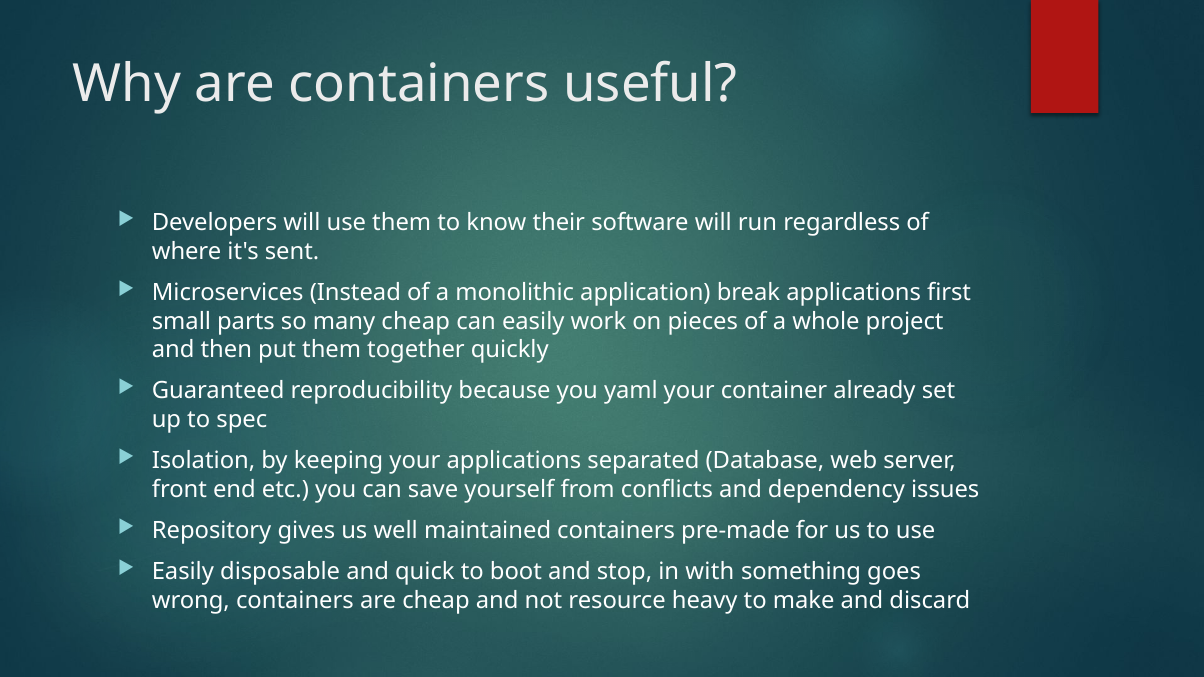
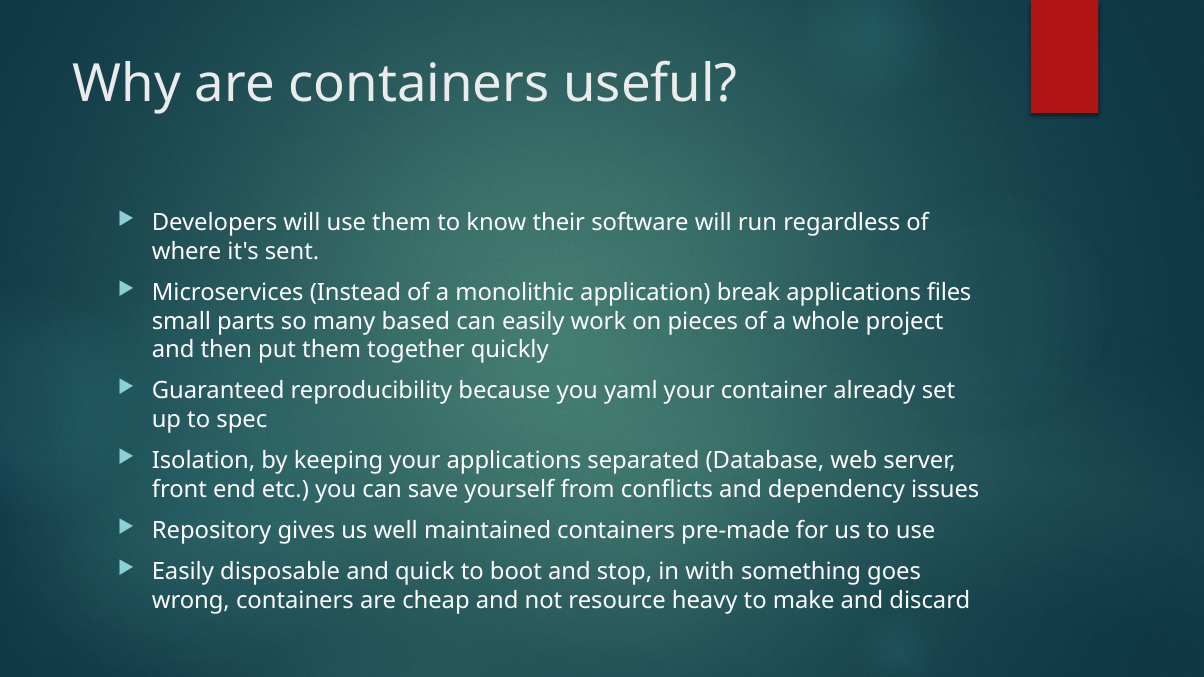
first: first -> files (949, 293)
many cheap: cheap -> based (416, 322)
